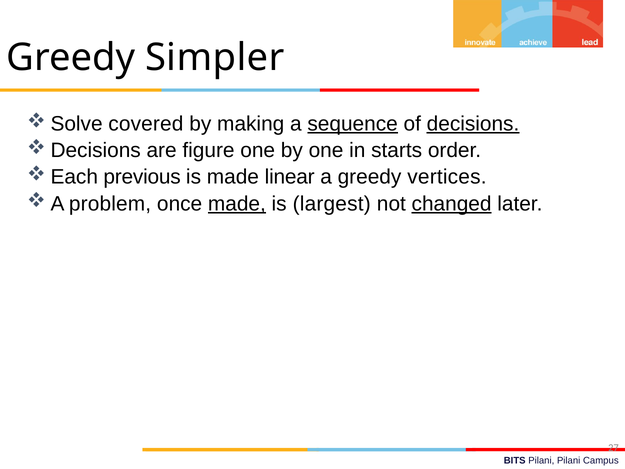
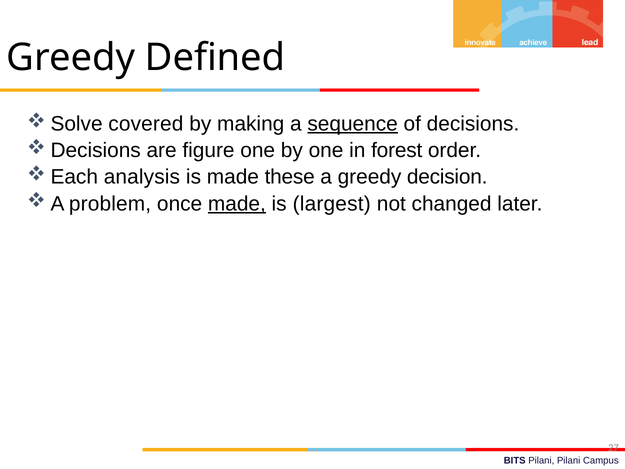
Simpler: Simpler -> Defined (215, 58)
decisions underline: present -> none (473, 124)
starts: starts -> forest (397, 150)
previous: previous -> analysis (142, 177)
linear: linear -> these (290, 177)
vertices: vertices -> decision (447, 177)
changed underline: present -> none (452, 204)
